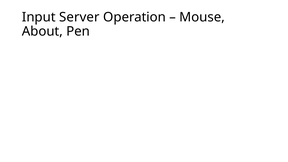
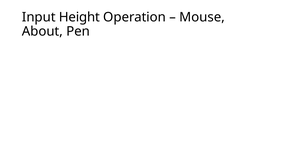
Server: Server -> Height (79, 17)
